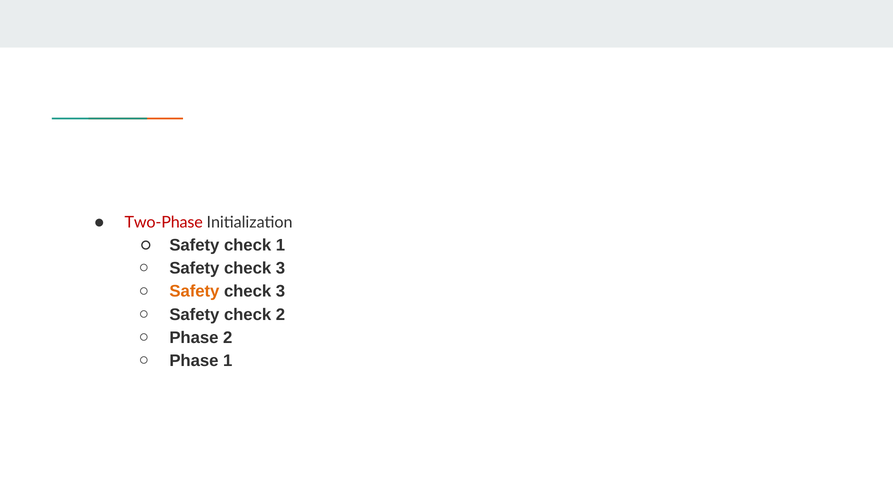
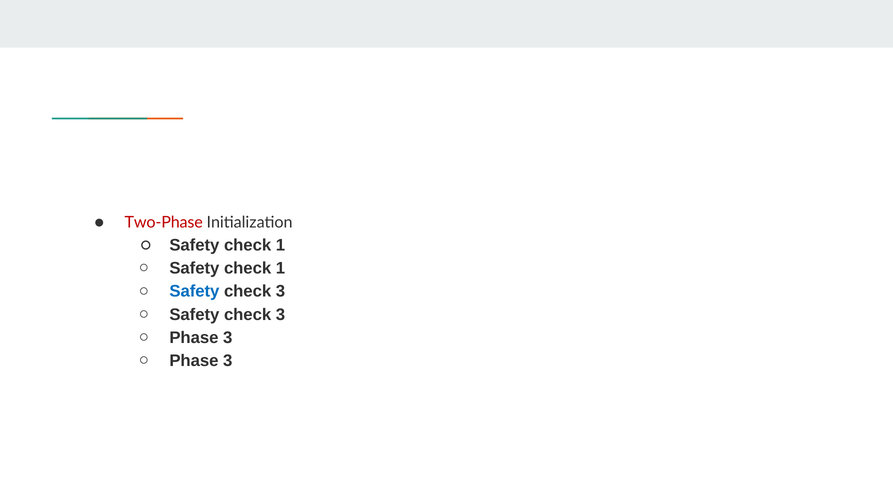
3: 3 -> 1 (280, 269)
Safety colour: orange -> blue (194, 292)
2: 2 -> 3 (280, 315)
2: 2 -> 3 (228, 338)
1: 1 -> 3 (228, 361)
